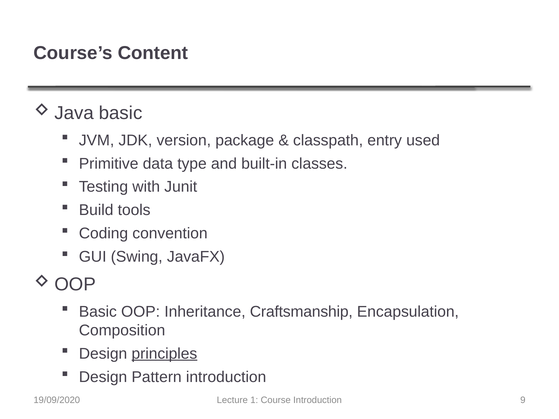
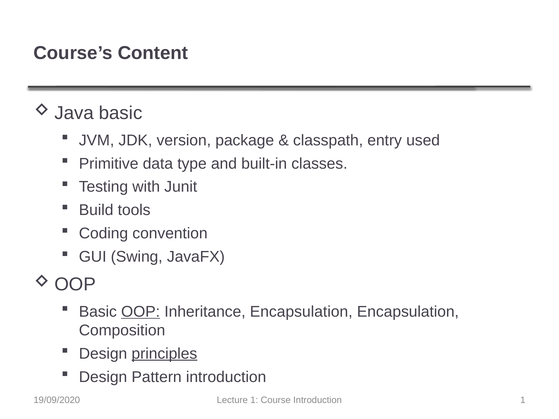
OOP underline: none -> present (141, 312)
Inheritance Craftsmanship: Craftsmanship -> Encapsulation (301, 312)
Introduction 9: 9 -> 1 (523, 400)
